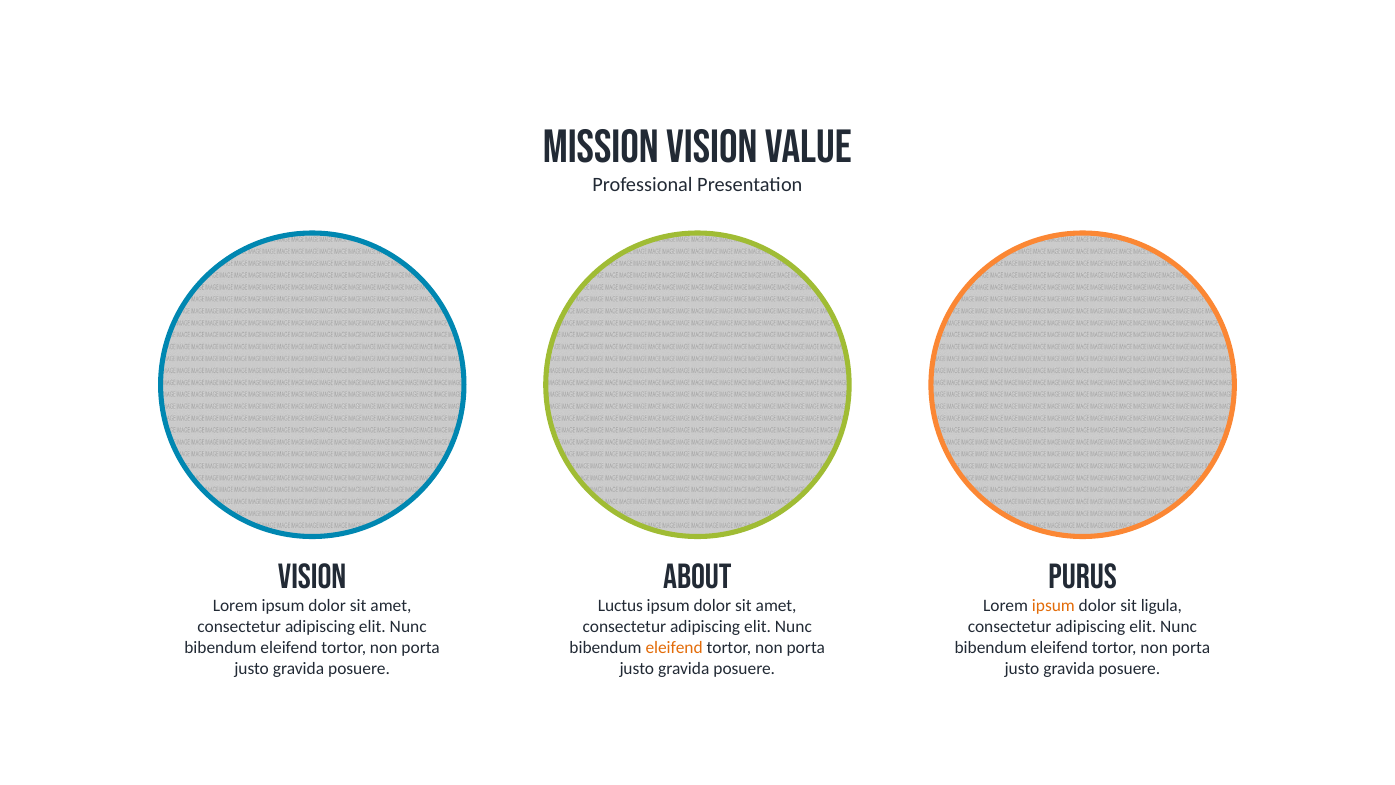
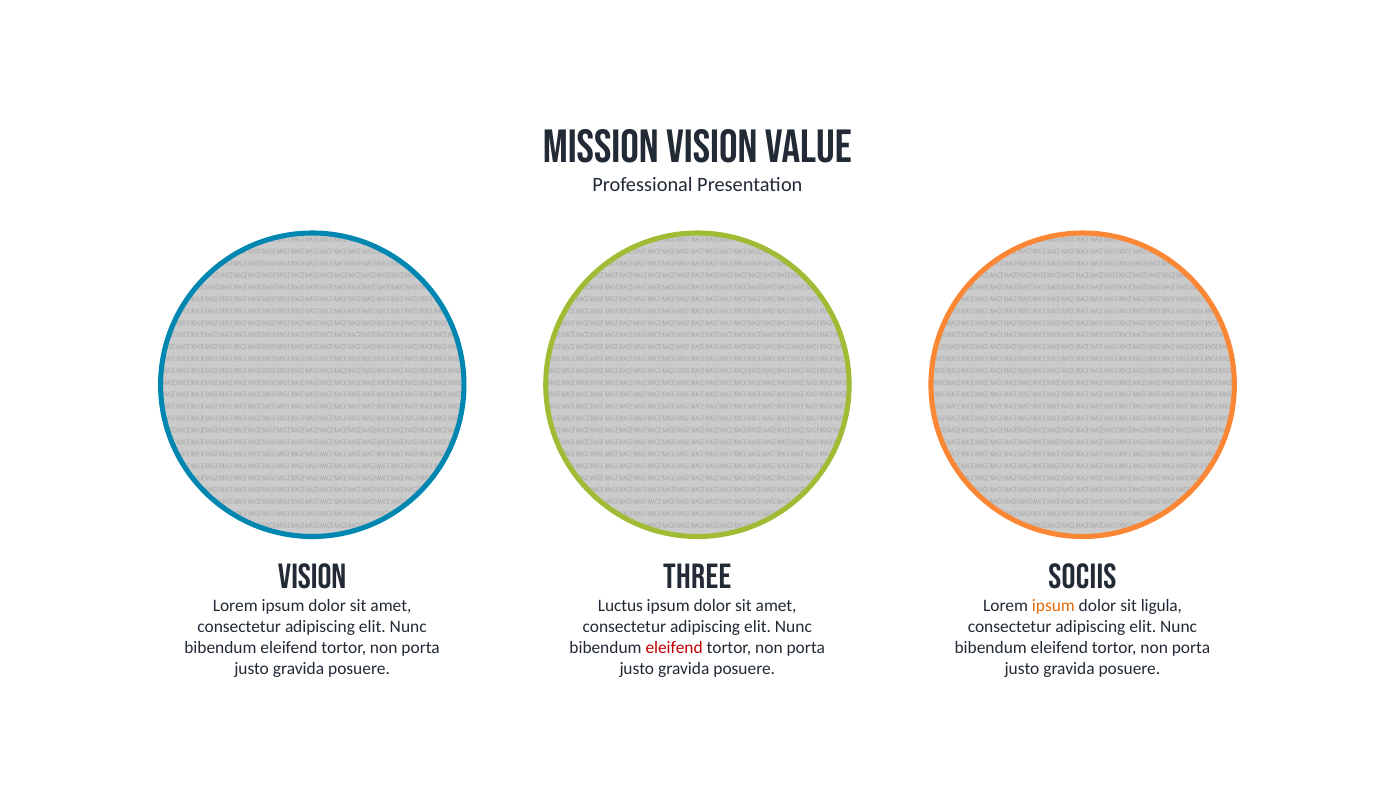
about: about -> three (697, 576)
purus: purus -> sociis (1082, 576)
eleifend colour: orange -> red (674, 647)
